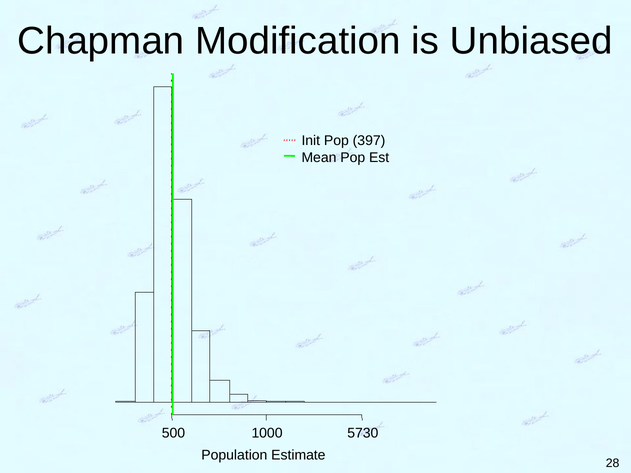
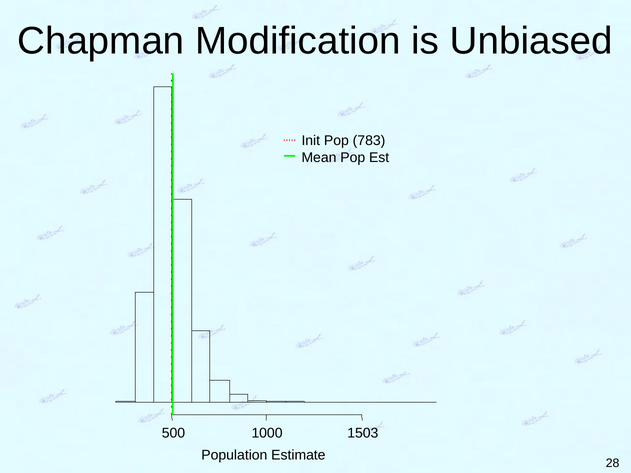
397: 397 -> 783 (369, 141)
5730: 5730 -> 1503 (363, 433)
